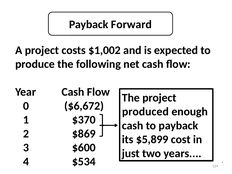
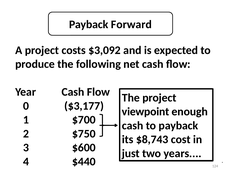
$1,002: $1,002 -> $3,092 (105, 50)
$6,672: $6,672 -> $3,177 (84, 106)
produced: produced -> viewpoint (146, 112)
$370: $370 -> $700 (84, 120)
$869: $869 -> $750 (84, 134)
$5,899: $5,899 -> $8,743 (152, 139)
$534: $534 -> $440 (84, 162)
